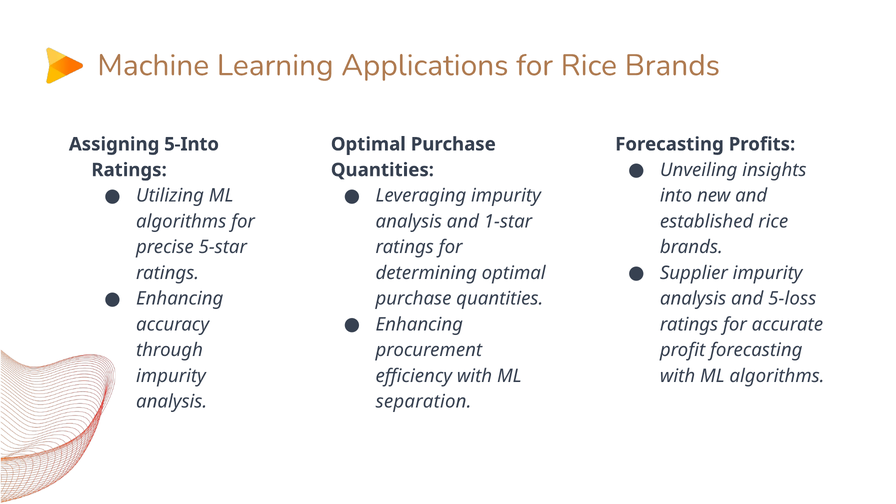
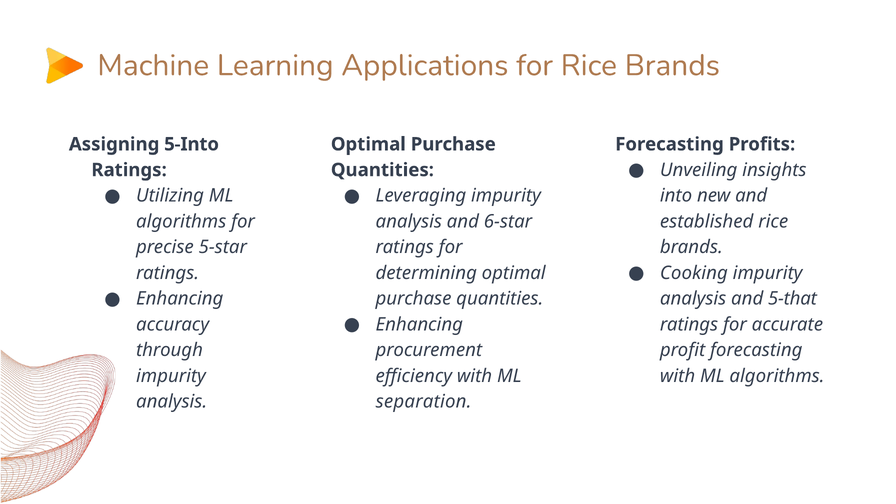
1-star: 1-star -> 6-star (508, 222)
Supplier: Supplier -> Cooking (694, 273)
5-loss: 5-loss -> 5-that (792, 299)
